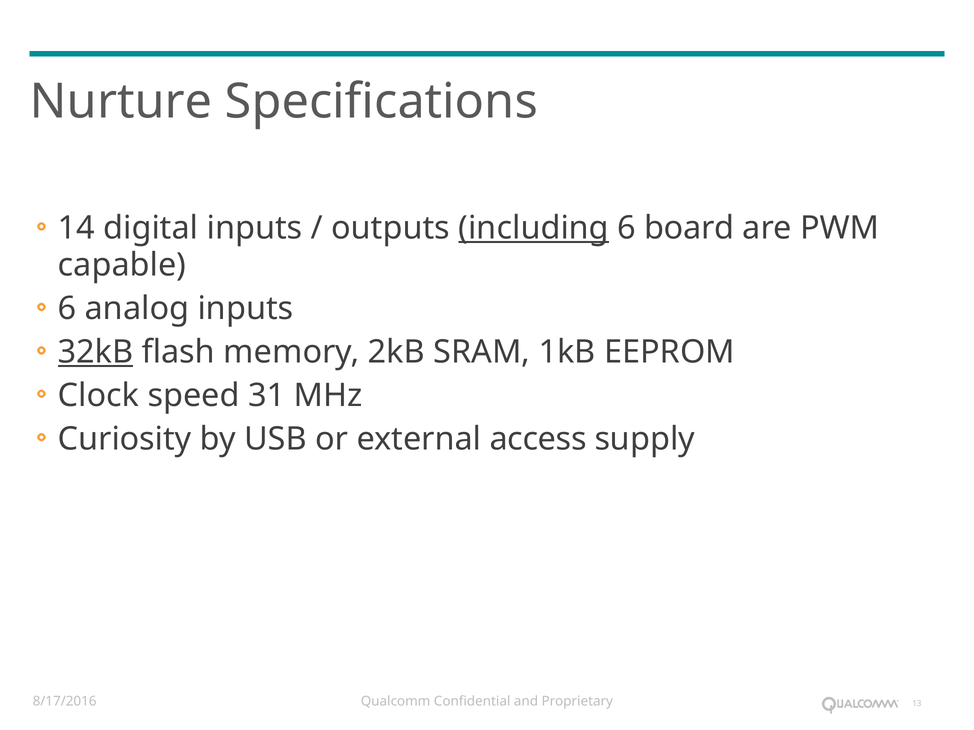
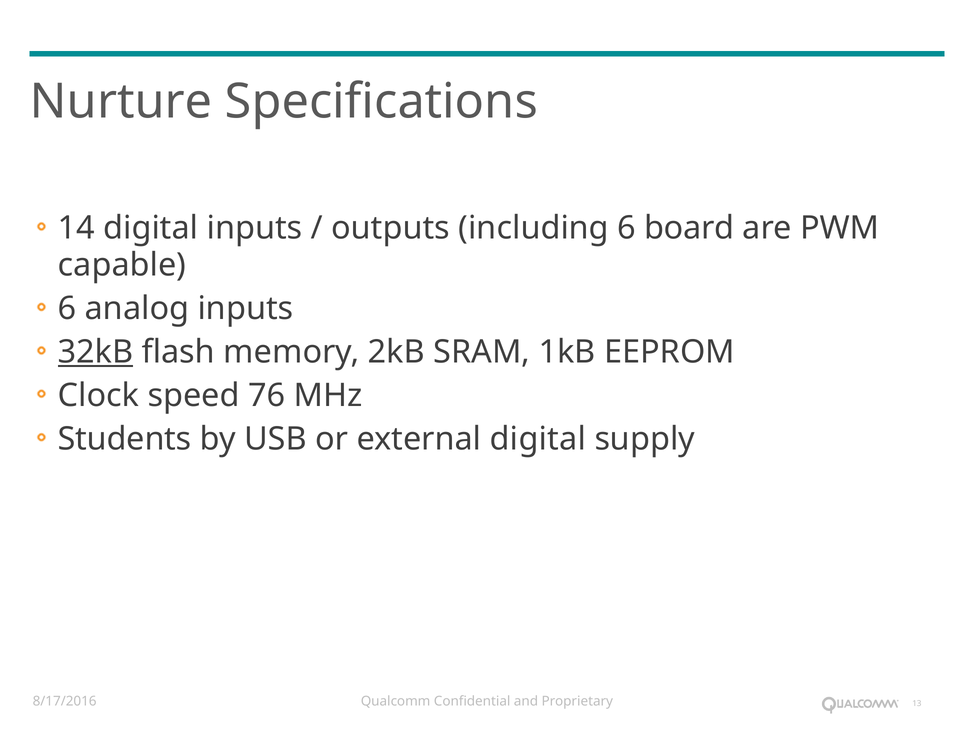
including underline: present -> none (534, 228)
31: 31 -> 76 (267, 396)
Curiosity: Curiosity -> Students (125, 439)
external access: access -> digital (538, 439)
